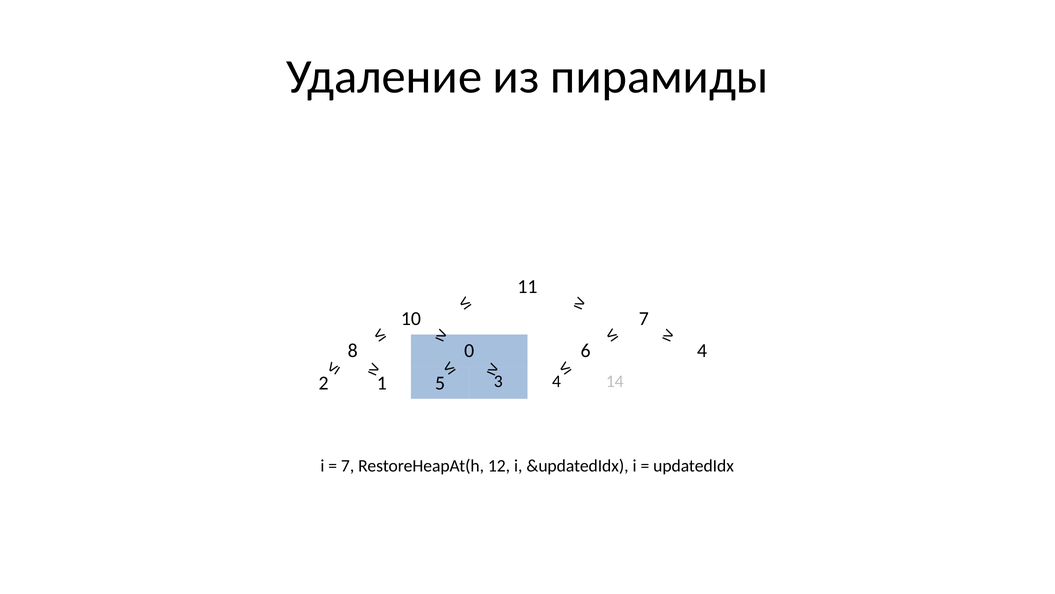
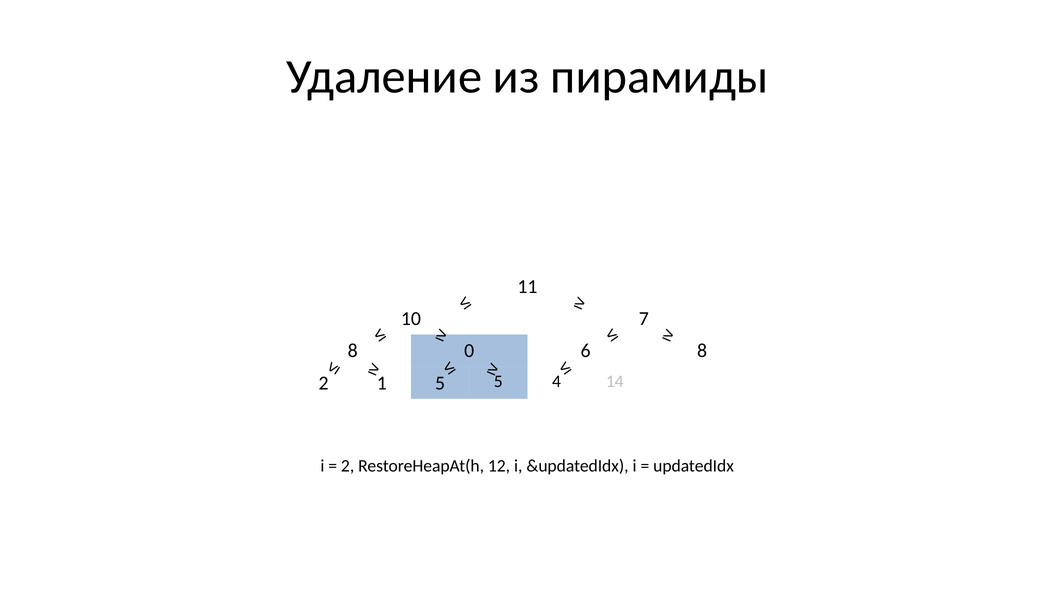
6 4: 4 -> 8 (702, 351)
5 3: 3 -> 5 (498, 381)
7: 7 -> 2 (348, 465)
